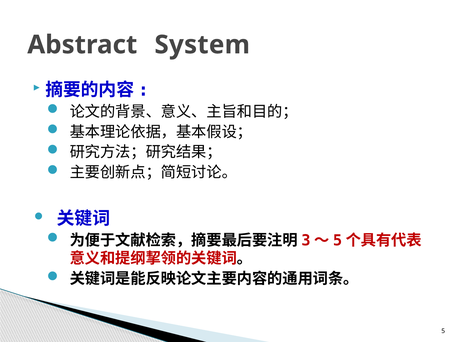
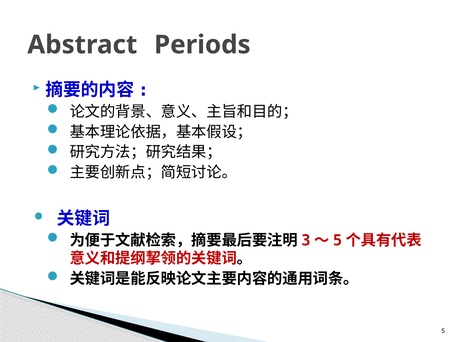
System: System -> Periods (202, 45)
